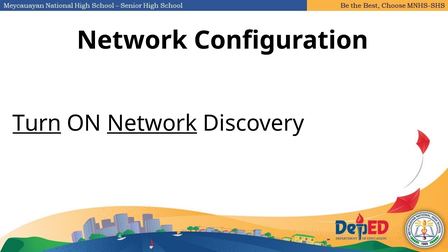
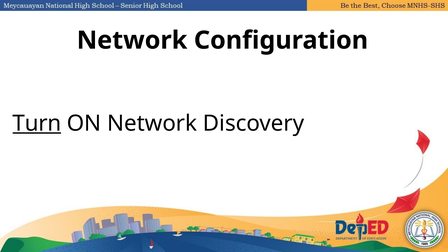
Network underline: present -> none (152, 124)
